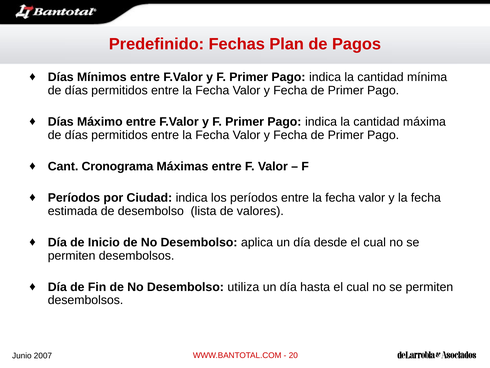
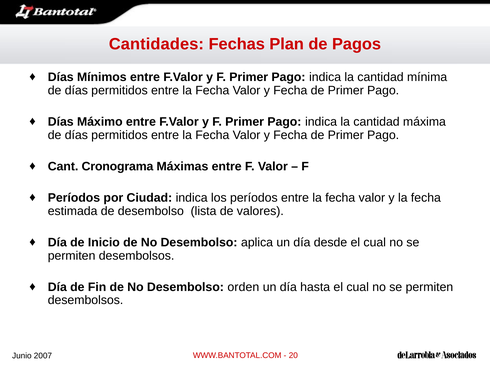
Predefinido: Predefinido -> Cantidades (156, 44)
utiliza: utiliza -> orden (243, 287)
